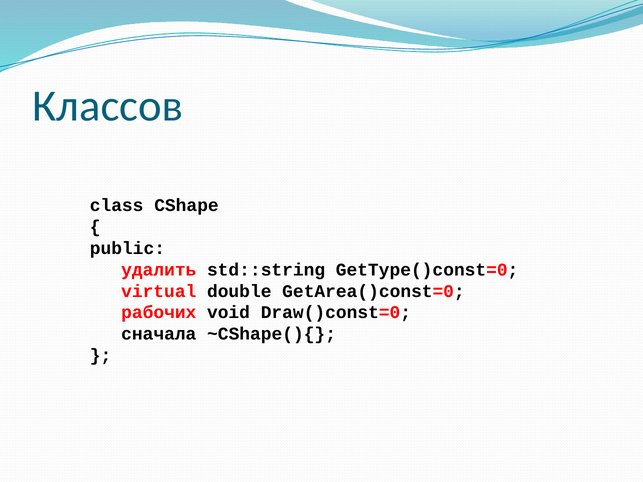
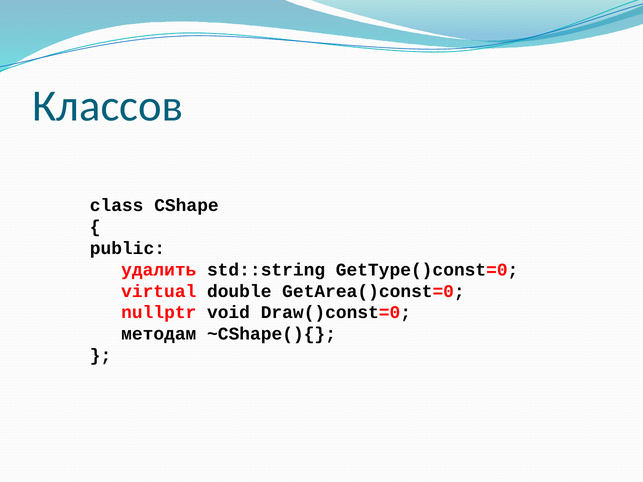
рабочих: рабочих -> nullptr (159, 313)
сначала: сначала -> методам (159, 334)
